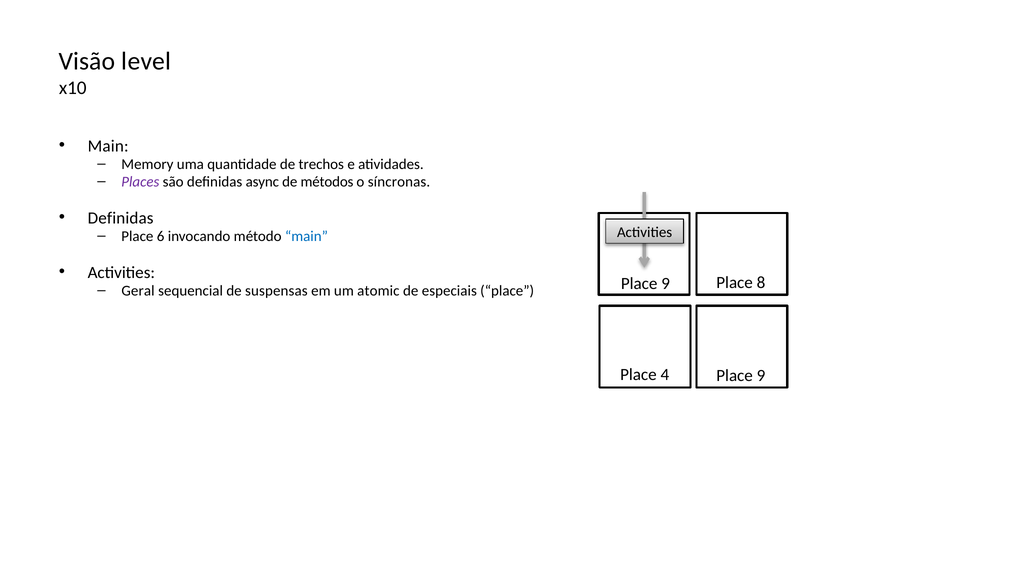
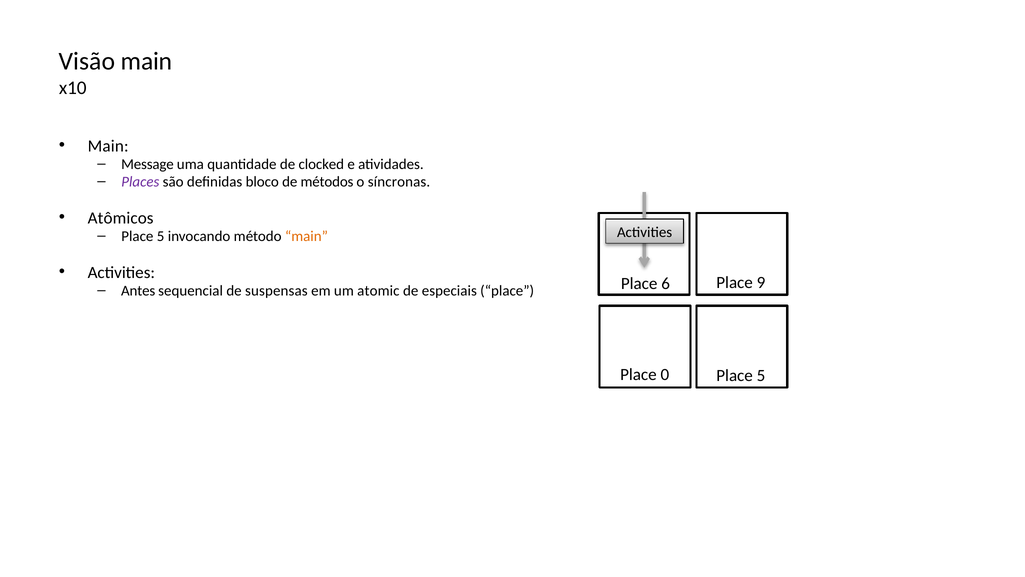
Visão level: level -> main (147, 61)
Memory: Memory -> Message (147, 164)
trechos: trechos -> clocked (321, 164)
async: async -> bloco (262, 182)
Definidas: Definidas -> Atômicos (121, 218)
6: 6 -> 5 (161, 236)
main colour: blue -> orange (306, 236)
8: 8 -> 9 (761, 283)
9: 9 -> 6 (666, 283)
Geral: Geral -> Antes (138, 291)
4: 4 -> 0 (665, 374)
9: 9 -> 5 (761, 375)
